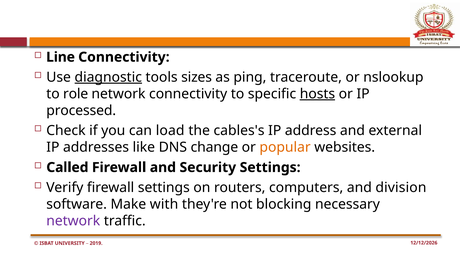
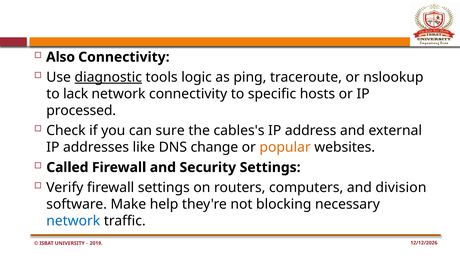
Line: Line -> Also (61, 57)
sizes: sizes -> logic (197, 77)
role: role -> lack (76, 94)
hosts underline: present -> none (317, 94)
load: load -> sure (170, 131)
with: with -> help (164, 204)
network colour: purple -> blue (73, 221)
